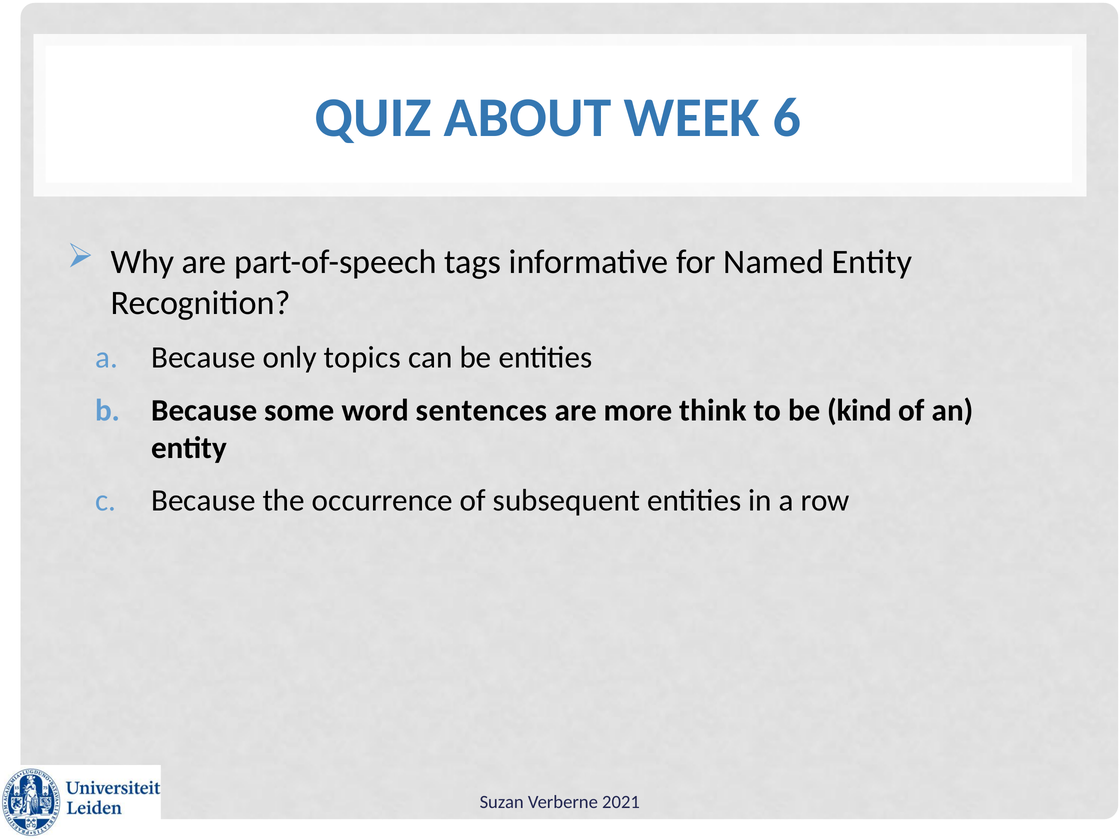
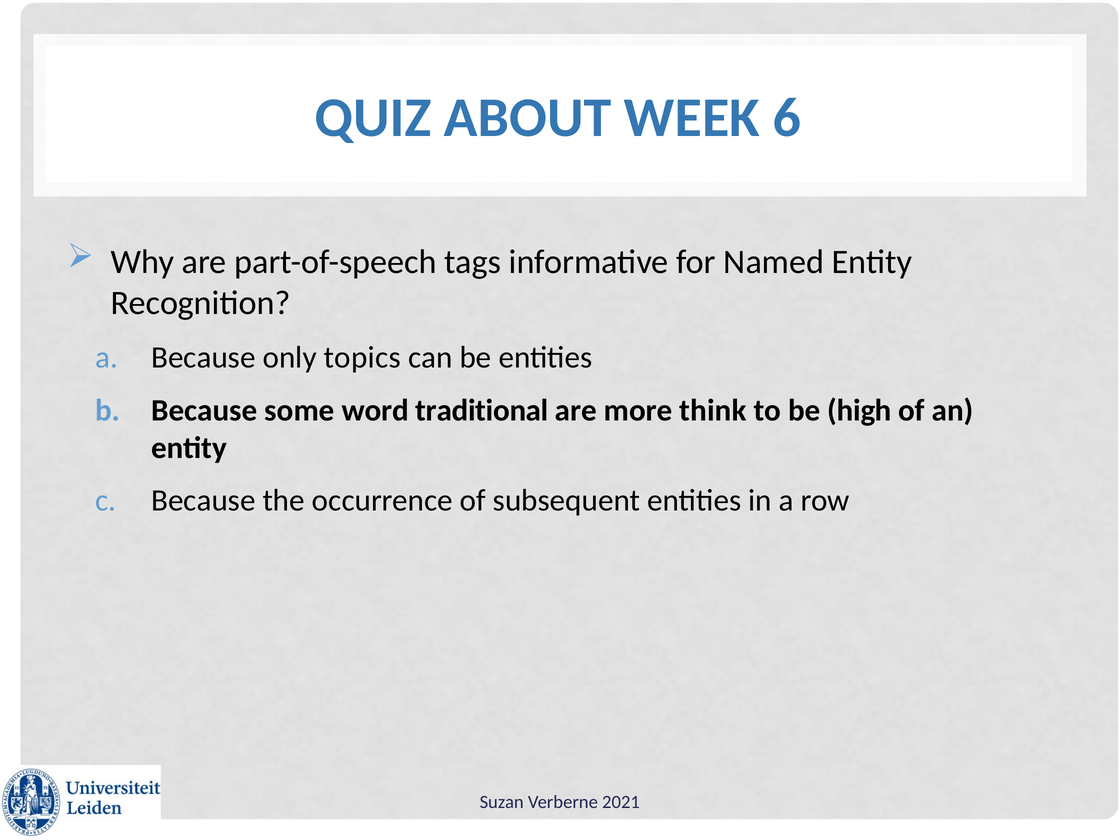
sentences: sentences -> traditional (482, 410)
kind: kind -> high (860, 410)
